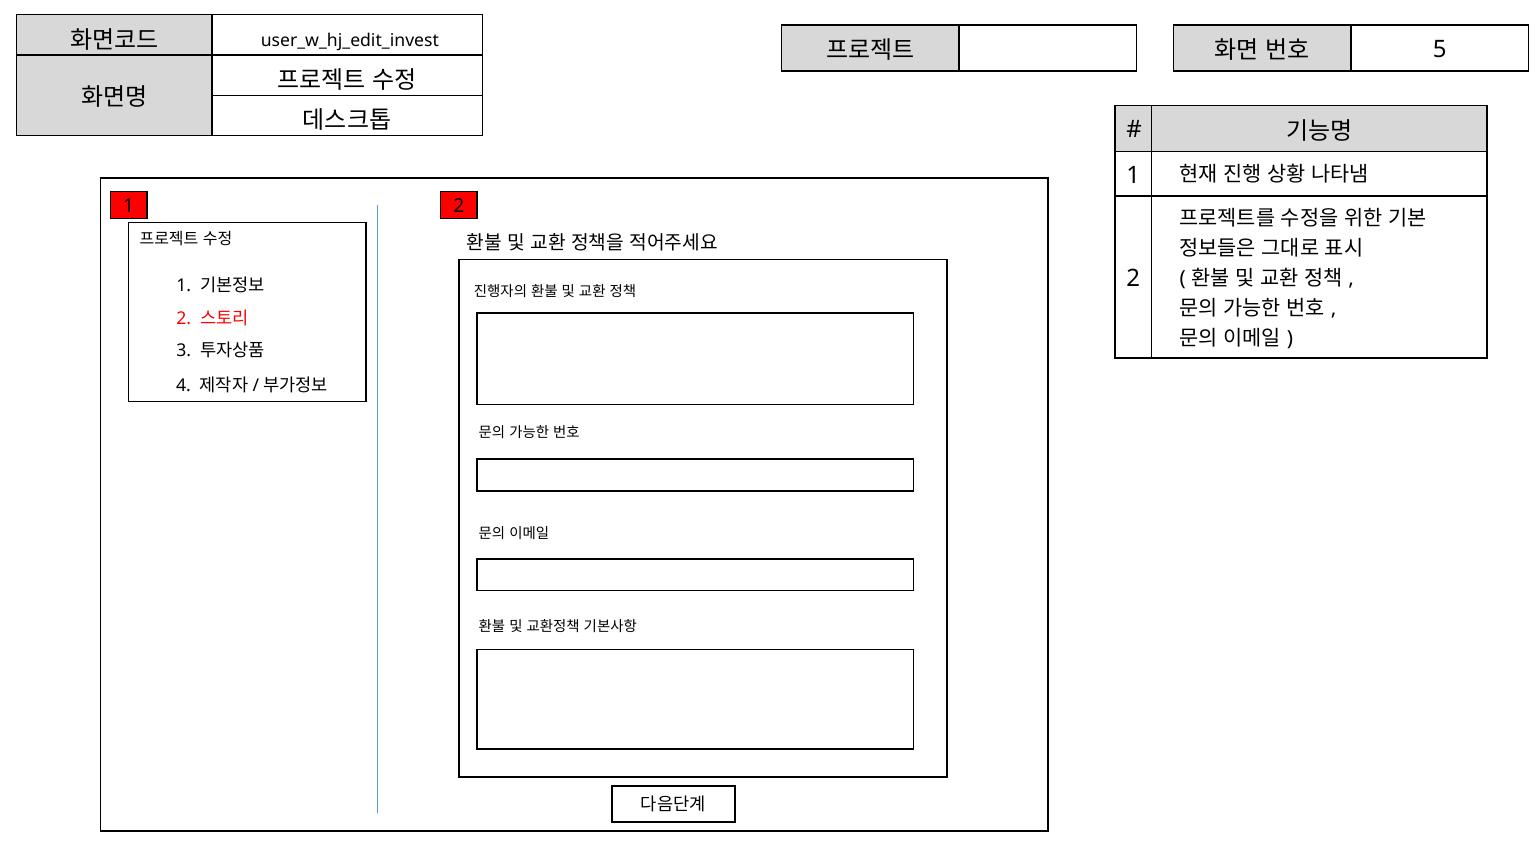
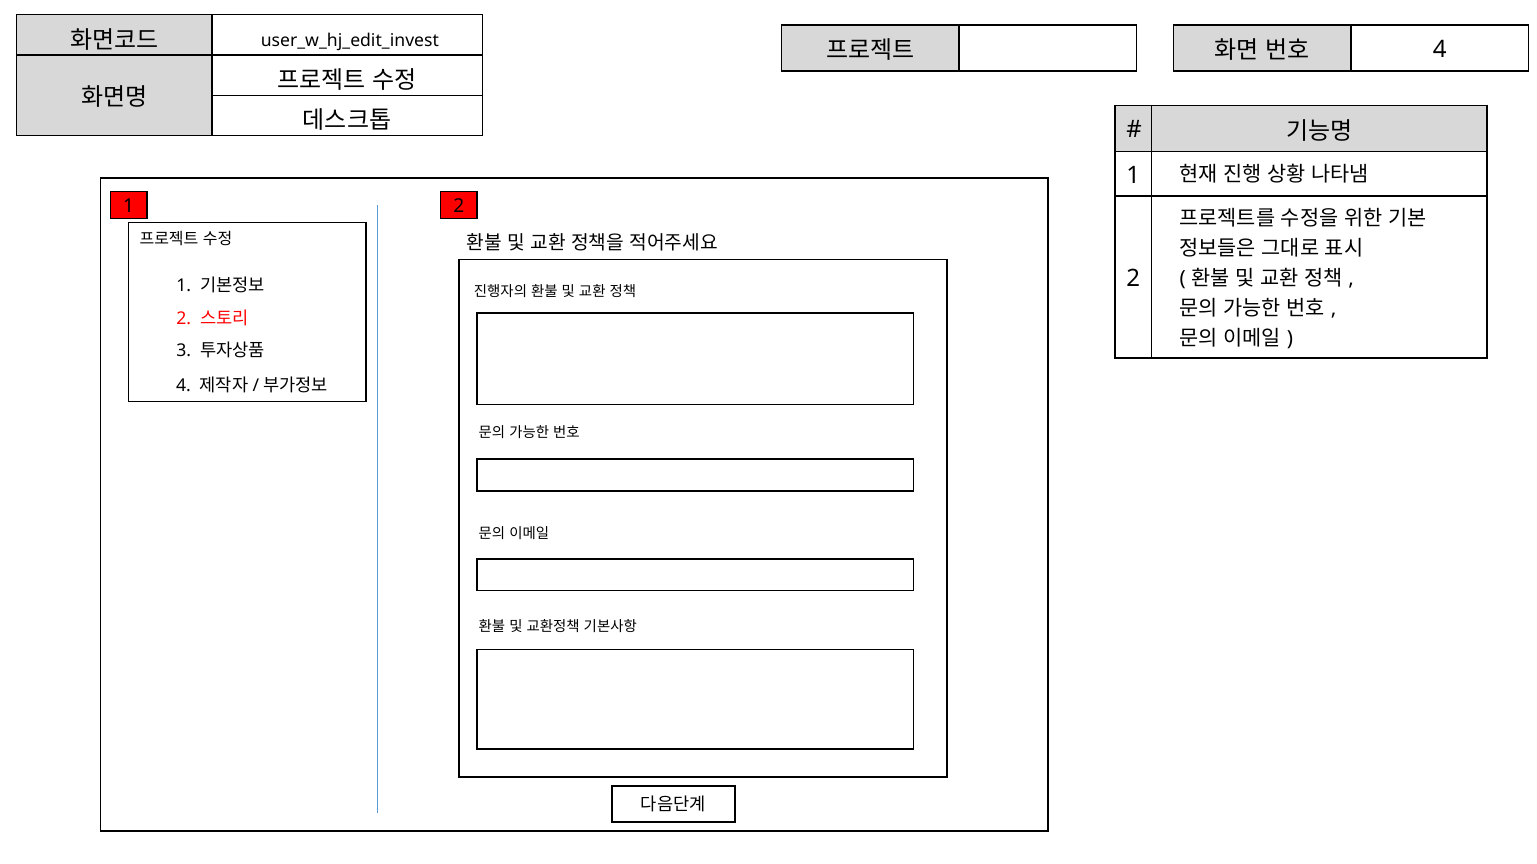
5: 5 -> 4 (1440, 49)
